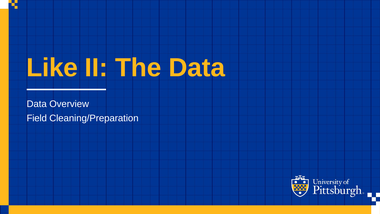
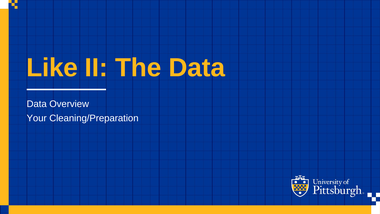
Field: Field -> Your (37, 118)
